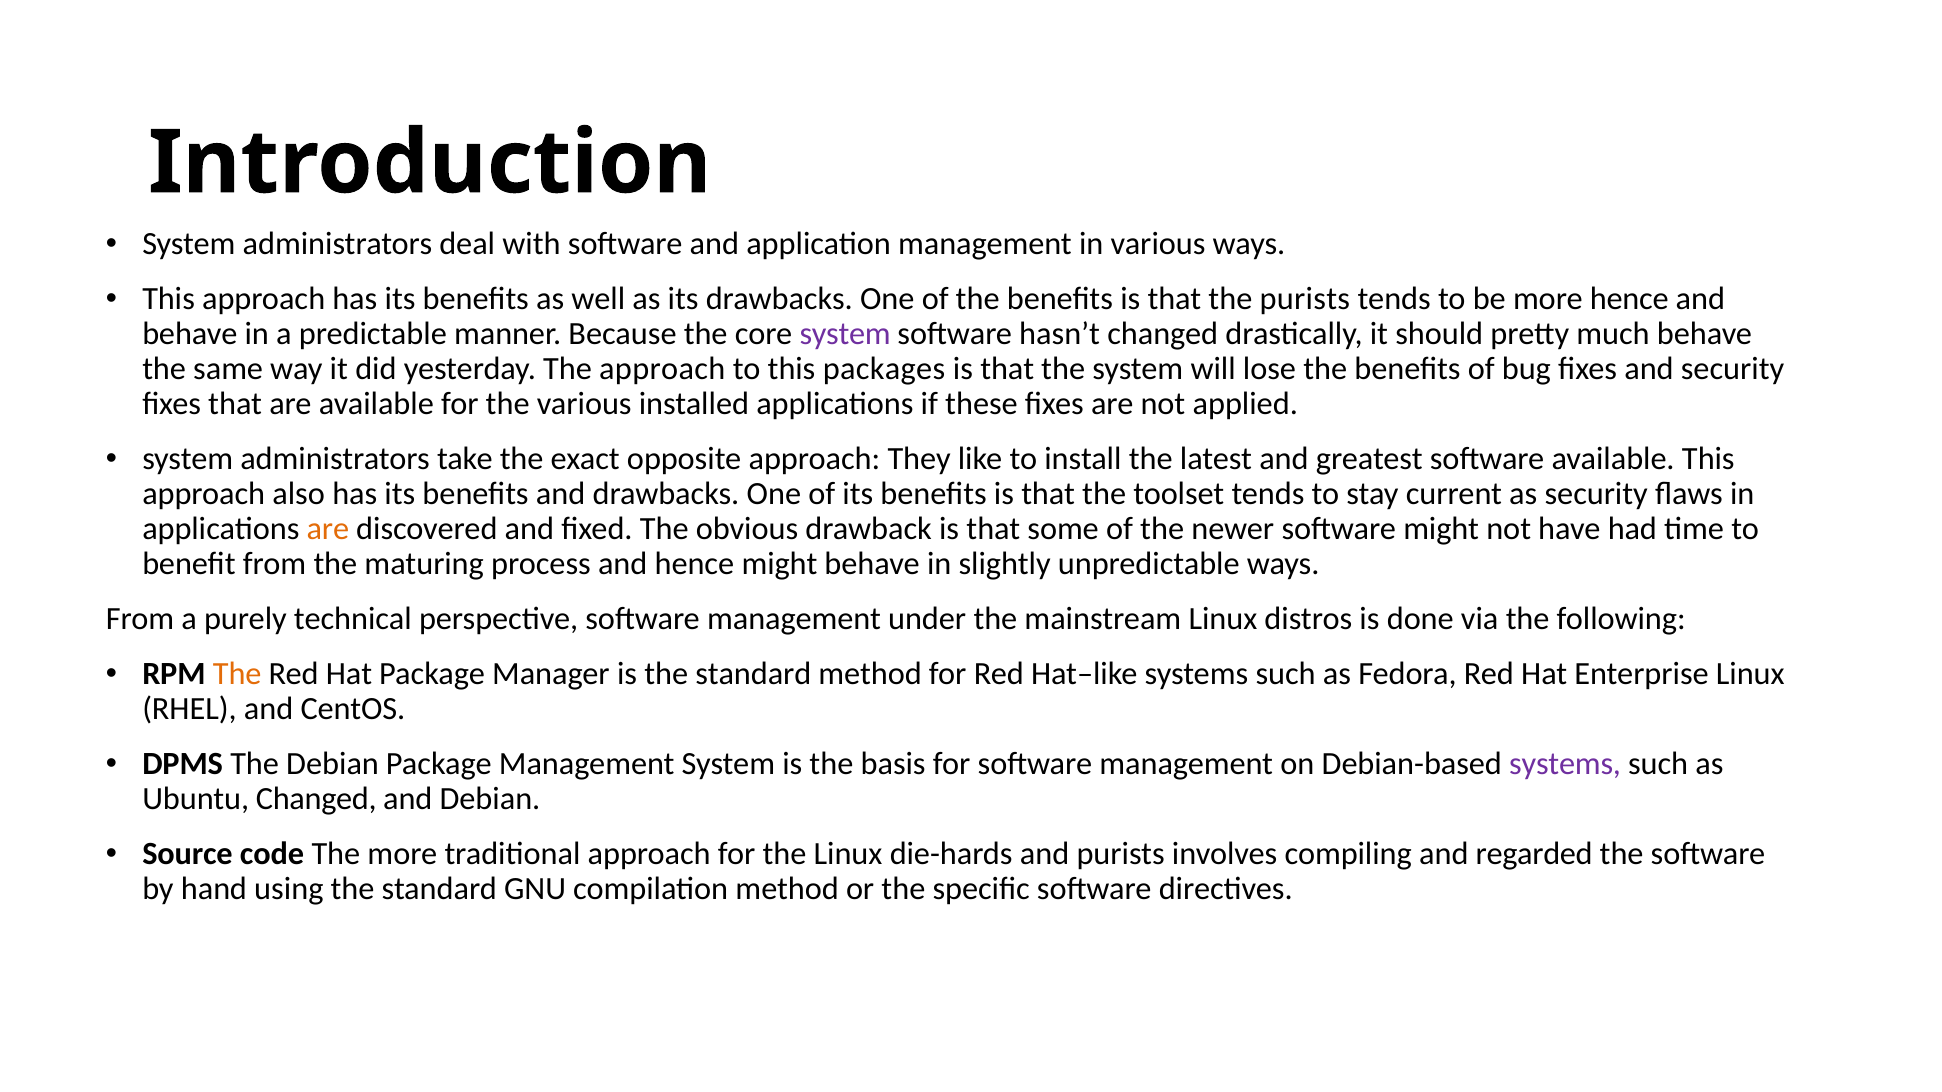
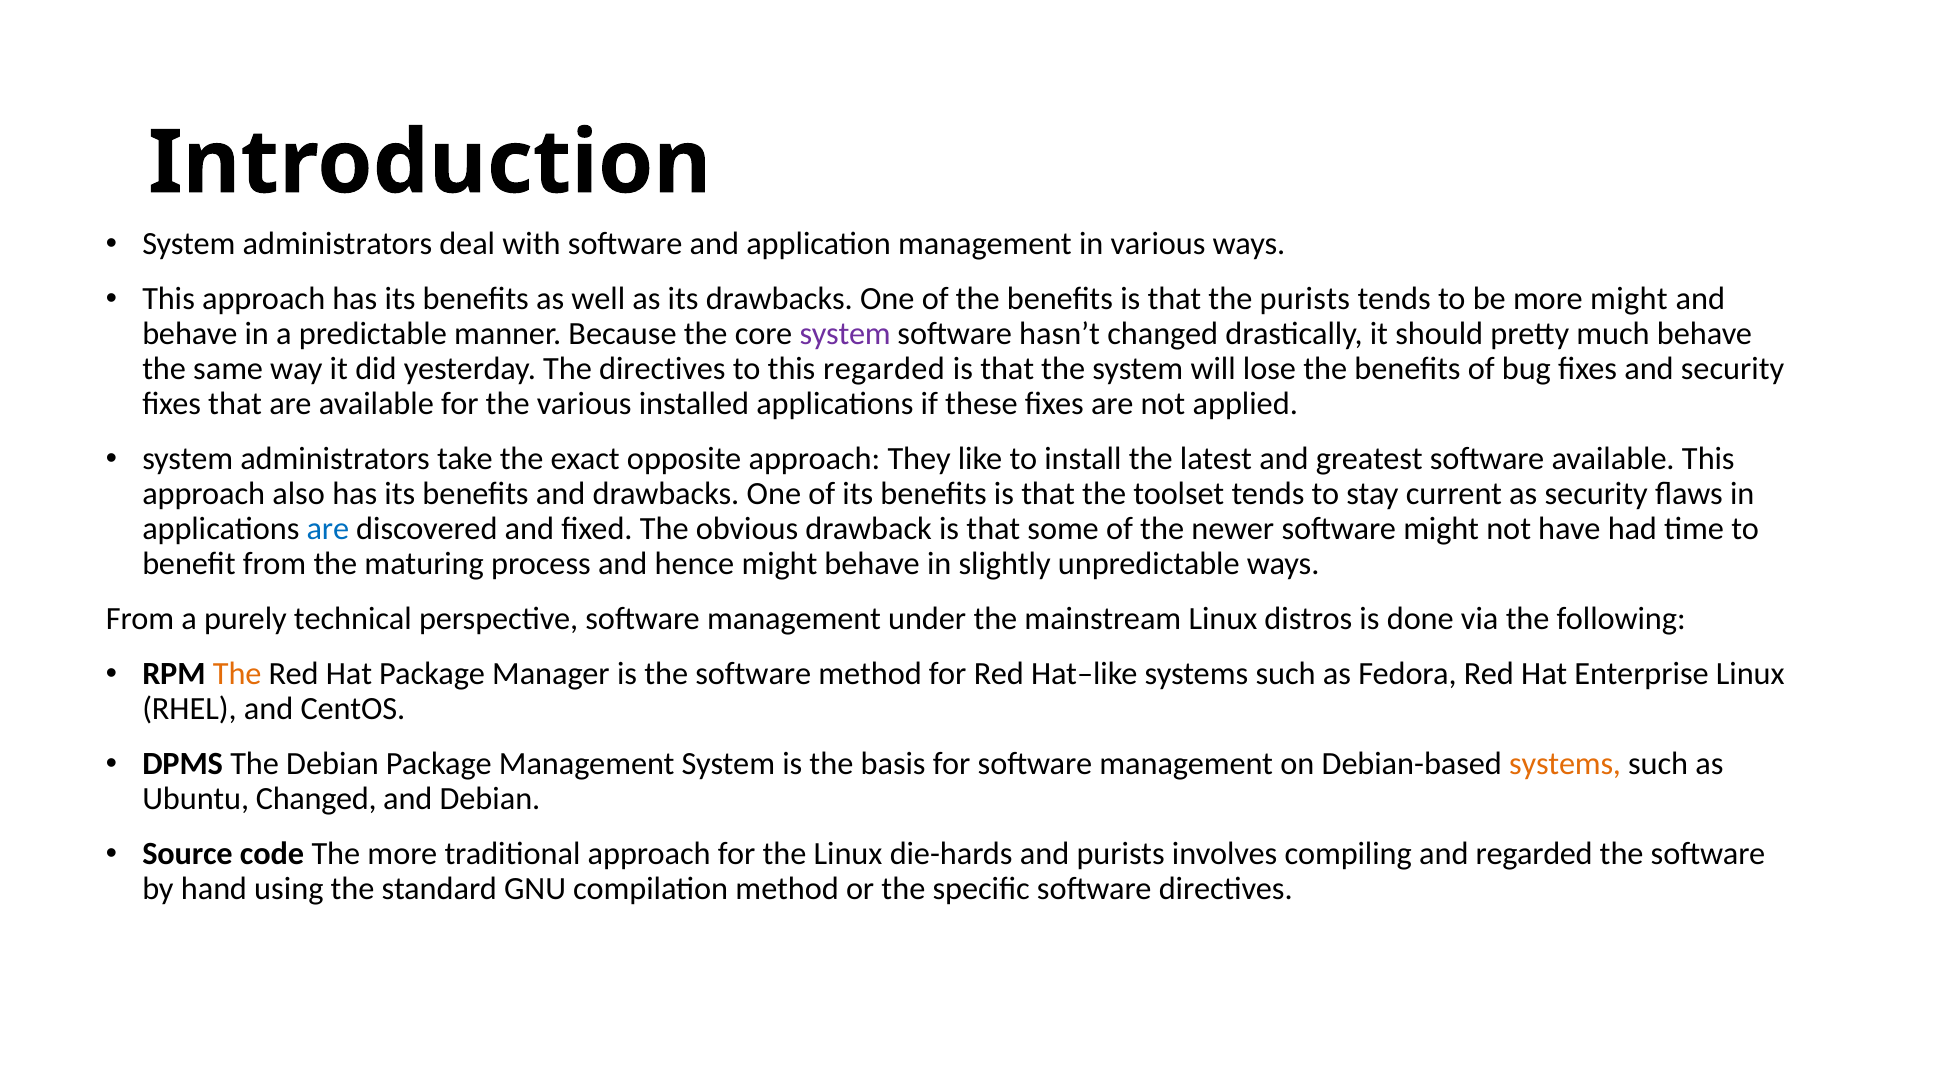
more hence: hence -> might (1629, 299)
The approach: approach -> directives (662, 369)
this packages: packages -> regarded (884, 369)
are colour: orange -> blue (328, 529)
is the standard: standard -> software (753, 674)
systems colour: purple -> orange (1565, 764)
